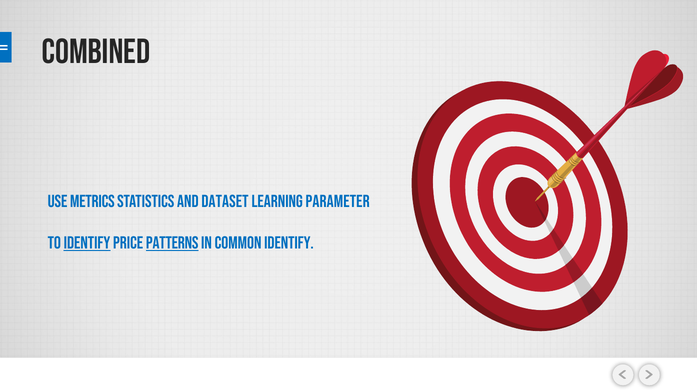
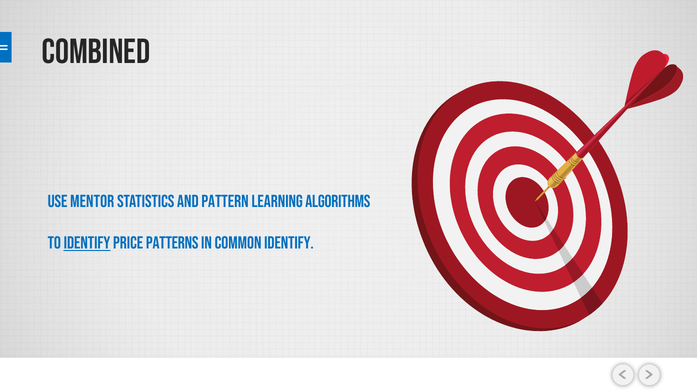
METRICS: METRICS -> MENTOR (92, 201)
DATASET: DATASET -> PATTERN (225, 201)
PARAMETER: PARAMETER -> ALGORITHMS (338, 201)
PATTERNS underline: present -> none (172, 243)
